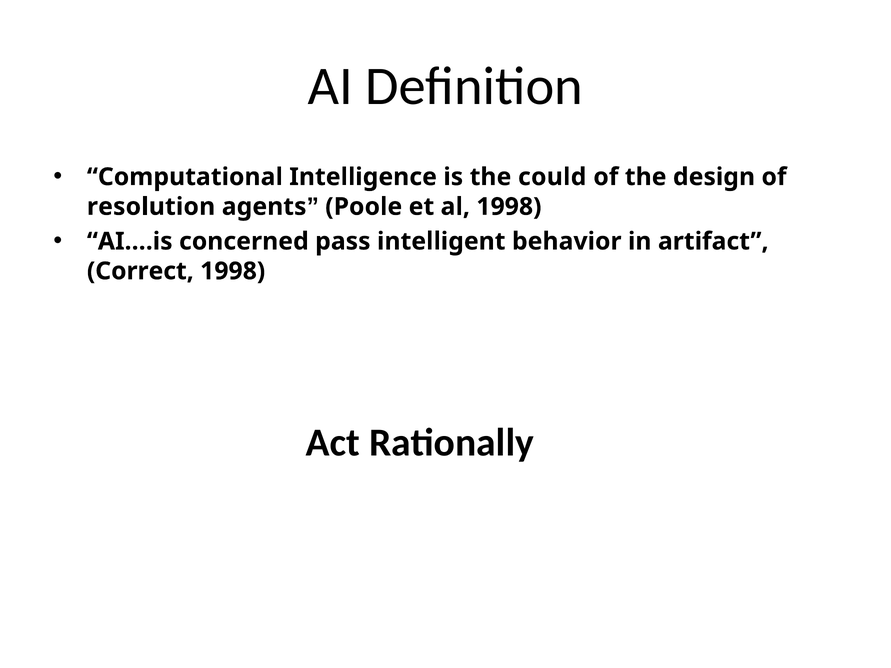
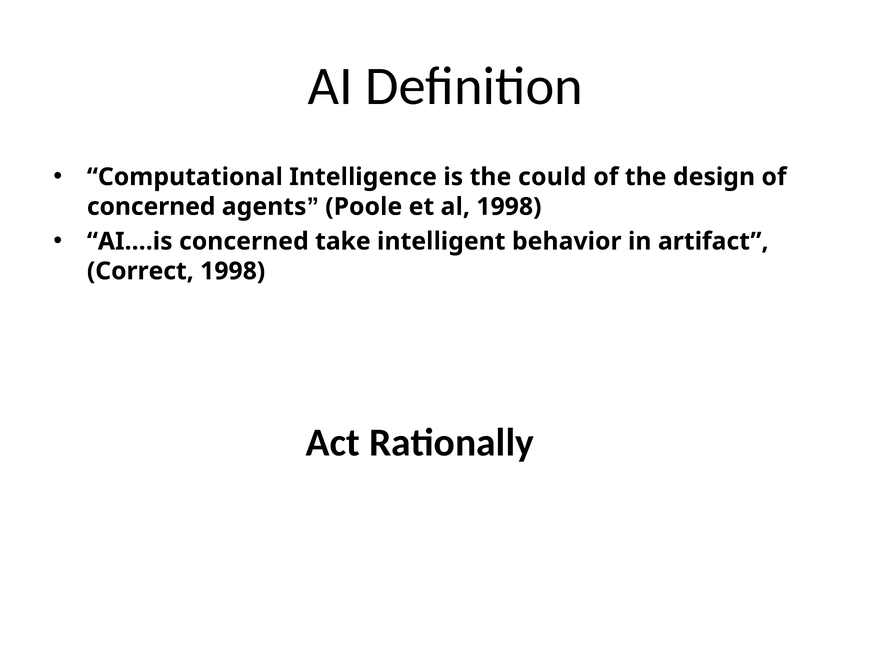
resolution: resolution -> concerned (151, 207)
pass: pass -> take (343, 241)
